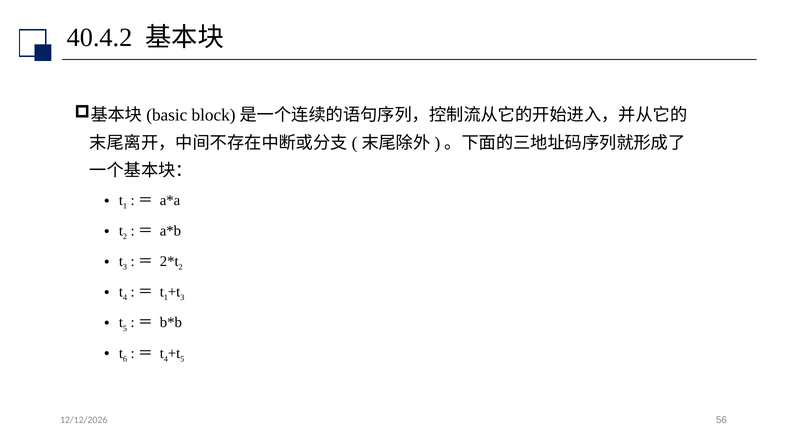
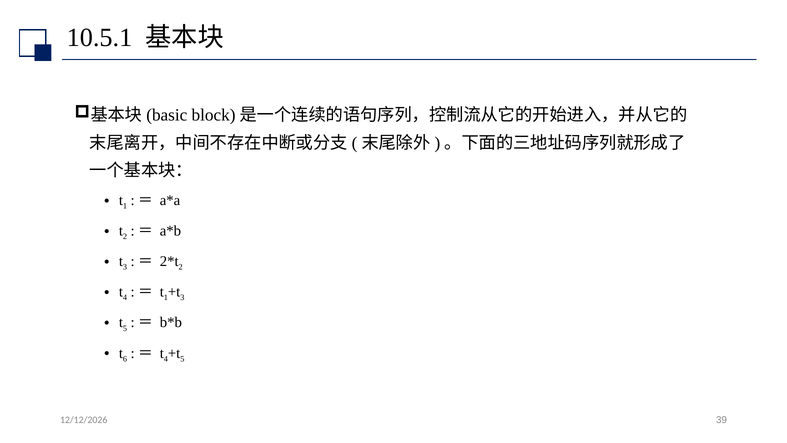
40.4.2: 40.4.2 -> 10.5.1 (99, 38)
56: 56 -> 39 (722, 420)
